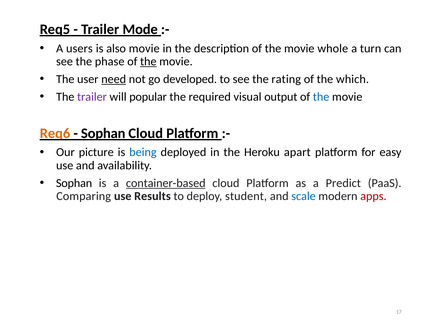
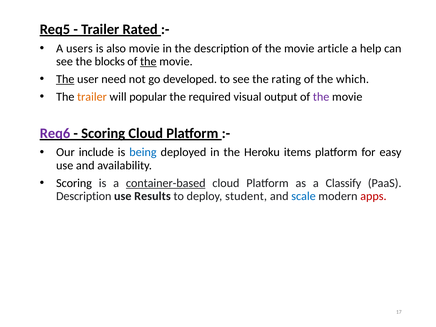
Mode: Mode -> Rated (140, 29)
whole: whole -> article (333, 48)
turn: turn -> help (371, 48)
phase: phase -> blocks (110, 61)
The underline: none -> present (65, 79)
need underline: present -> none (114, 79)
trailer colour: purple -> orange (92, 97)
the colour: blue -> purple (321, 97)
Req6 colour: orange -> purple (55, 133)
Sophan: Sophan -> Scoring (103, 133)
picture: picture -> include (96, 152)
apart: apart -> items (297, 152)
Sophan: Sophan -> Scoring (74, 183)
Predict: Predict -> Classify (343, 183)
Comparing: Comparing -> Description (84, 196)
